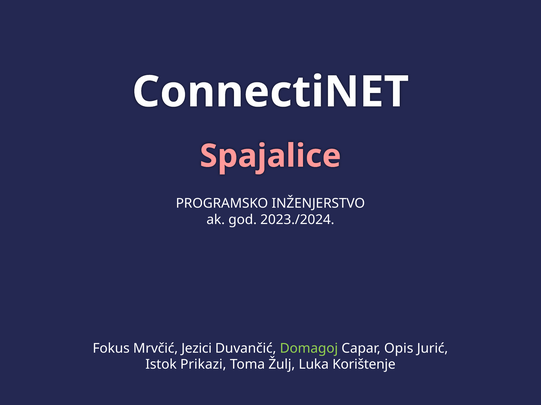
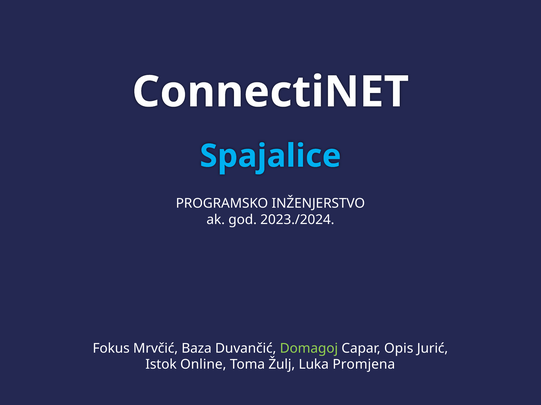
Spajalice colour: pink -> light blue (270, 156)
Jezici: Jezici -> Baza (197, 349)
Prikazi: Prikazi -> Online (203, 365)
Korištenje: Korištenje -> Promjena (364, 365)
